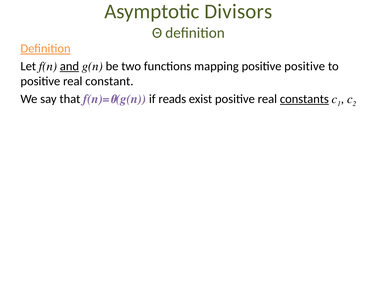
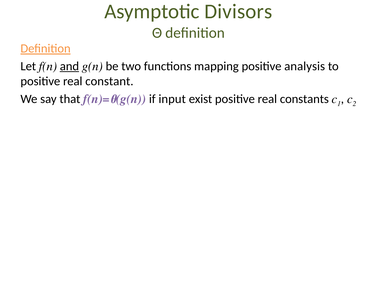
positive positive: positive -> analysis (305, 66)
reads: reads -> input (172, 99)
constants underline: present -> none (304, 99)
